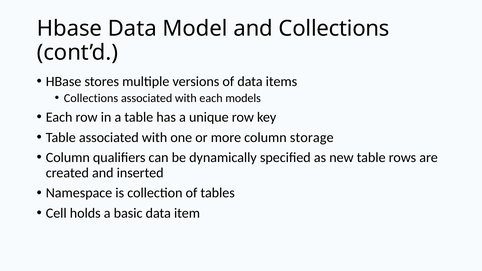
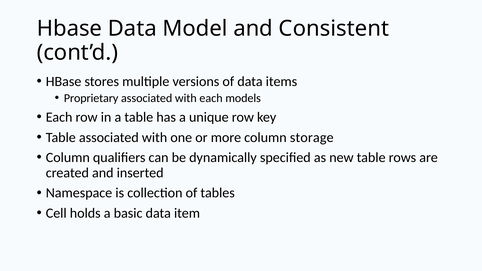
and Collections: Collections -> Consistent (334, 29)
Collections: Collections -> Proprietary (91, 98)
